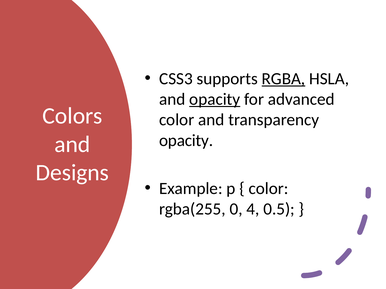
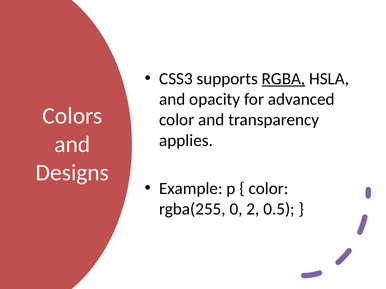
opacity underline: present -> none (215, 99)
opacity: opacity -> applies (186, 141)
4: 4 -> 2 (253, 209)
